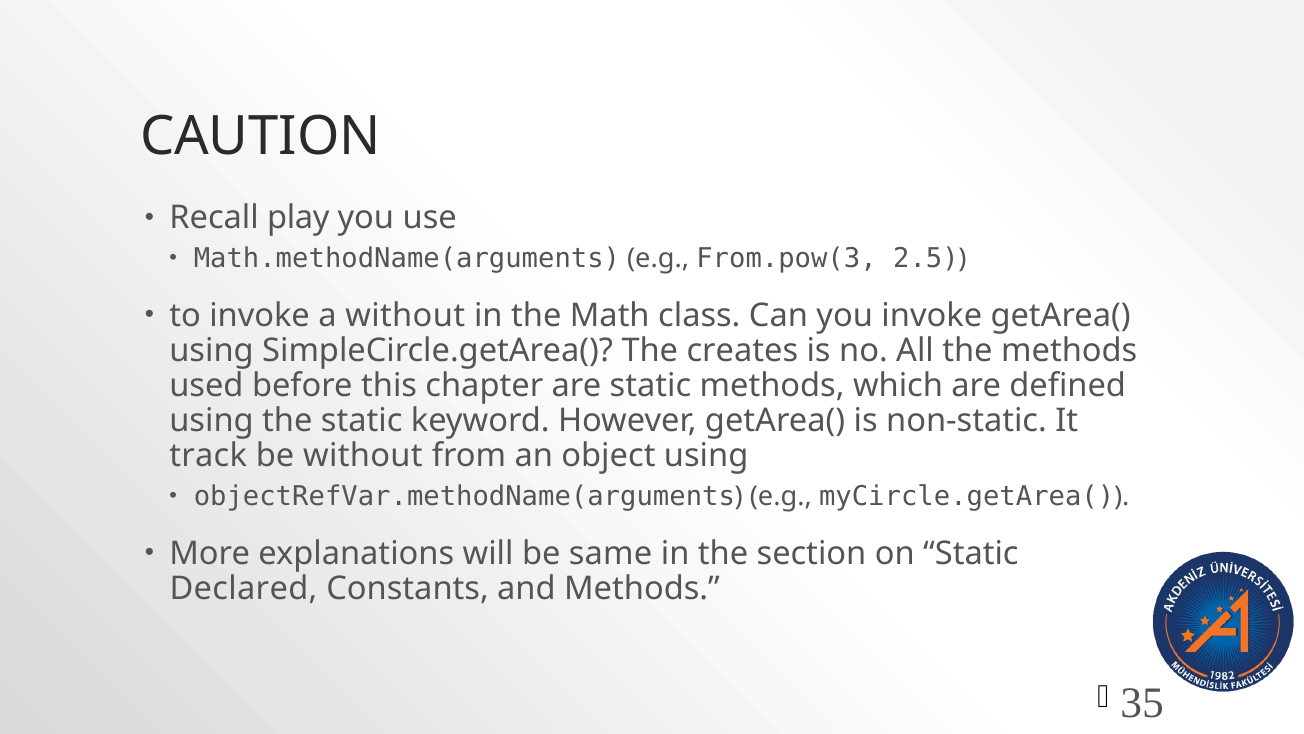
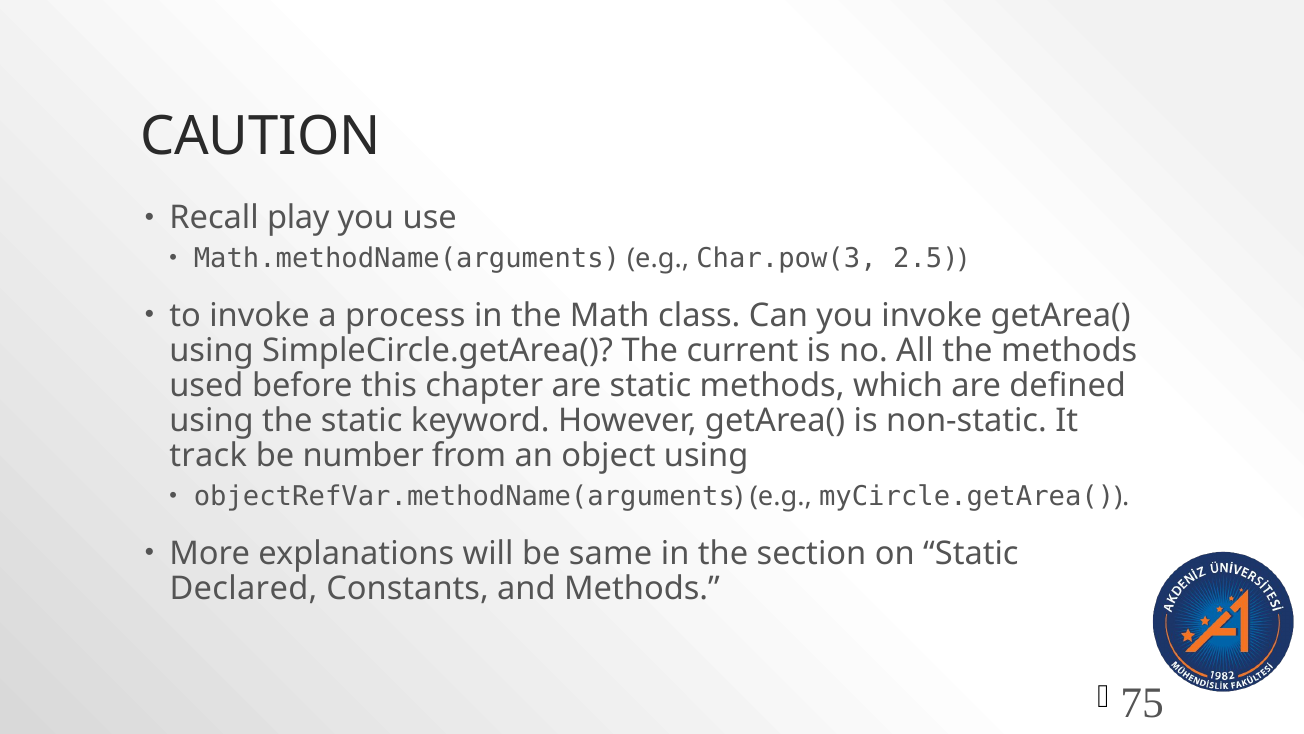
From.pow(3: From.pow(3 -> Char.pow(3 (786, 258)
a without: without -> process (405, 315)
creates: creates -> current (742, 350)
be without: without -> number (363, 456)
35: 35 -> 75 (1142, 703)
